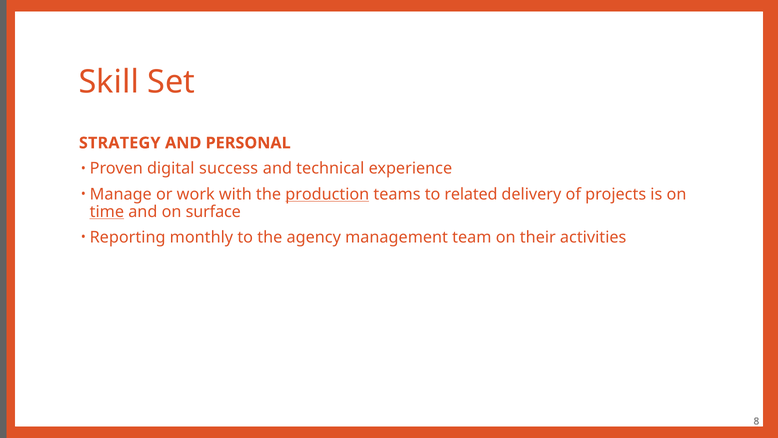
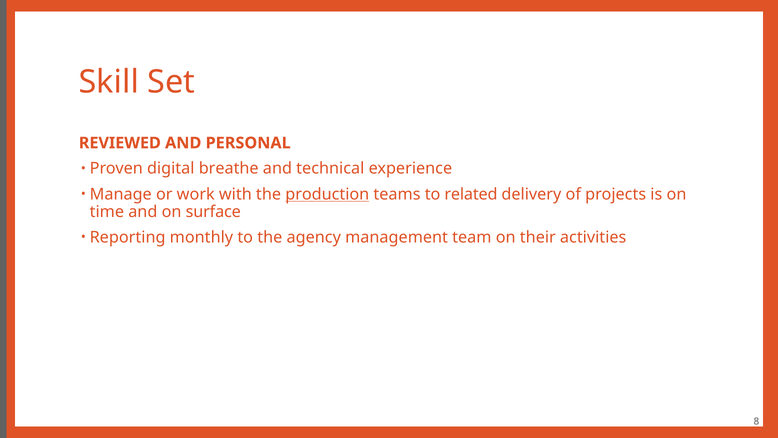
STRATEGY: STRATEGY -> REVIEWED (120, 143)
success: success -> breathe (229, 168)
time underline: present -> none (107, 212)
